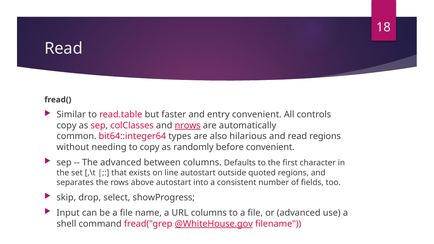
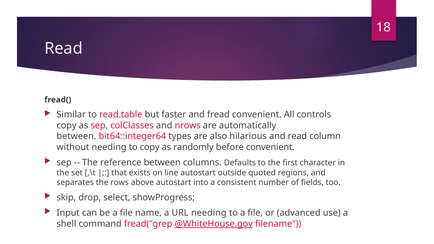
entry: entry -> fread (218, 115)
nrows underline: present -> none (188, 126)
common: common -> between (76, 136)
read regions: regions -> column (325, 136)
The advanced: advanced -> reference (121, 163)
URL columns: columns -> needing (209, 213)
